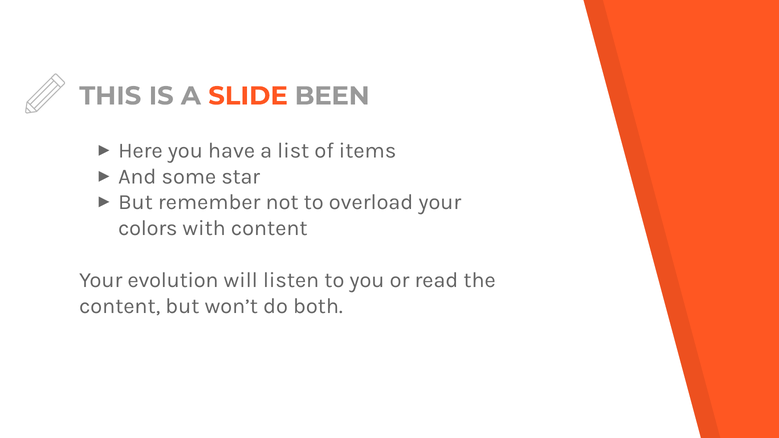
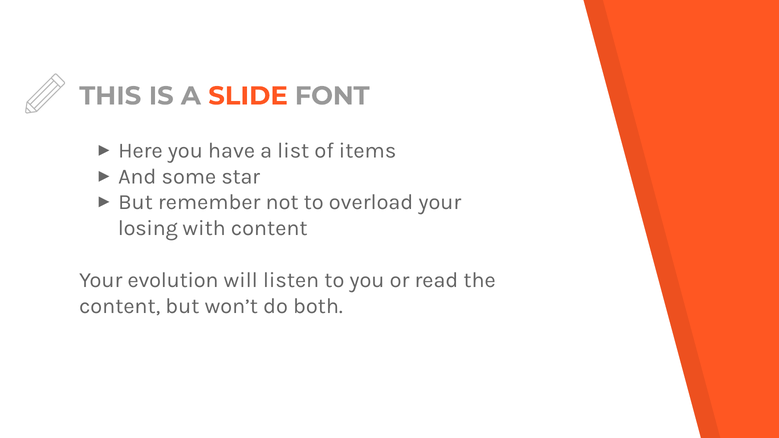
BEEN: BEEN -> FONT (332, 96)
colors: colors -> losing (148, 228)
